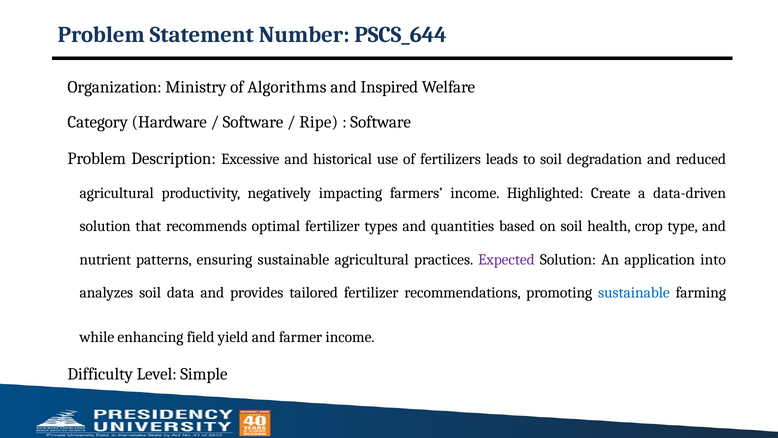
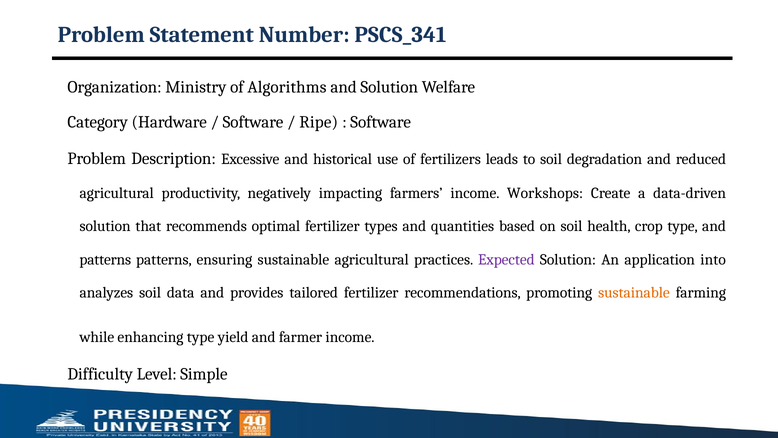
PSCS_644: PSCS_644 -> PSCS_341 (400, 35)
and Inspired: Inspired -> Solution (389, 87)
Highlighted: Highlighted -> Workshops (545, 193)
nutrient: nutrient -> patterns (105, 259)
sustainable colour: blue -> orange (634, 293)
enhancing field: field -> type (201, 337)
